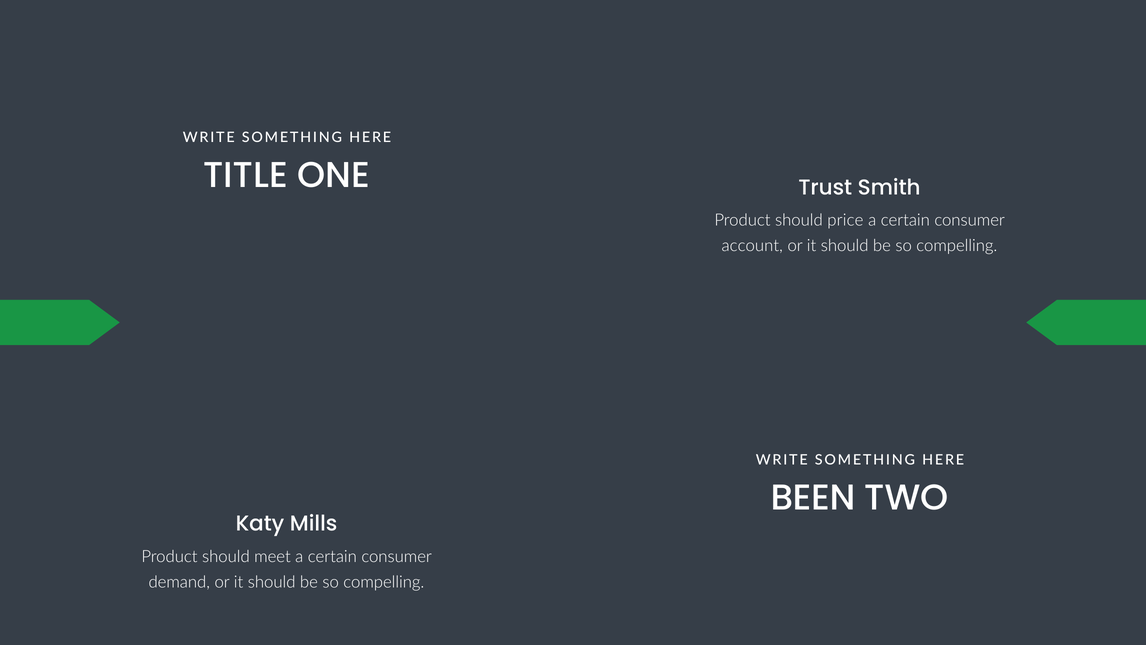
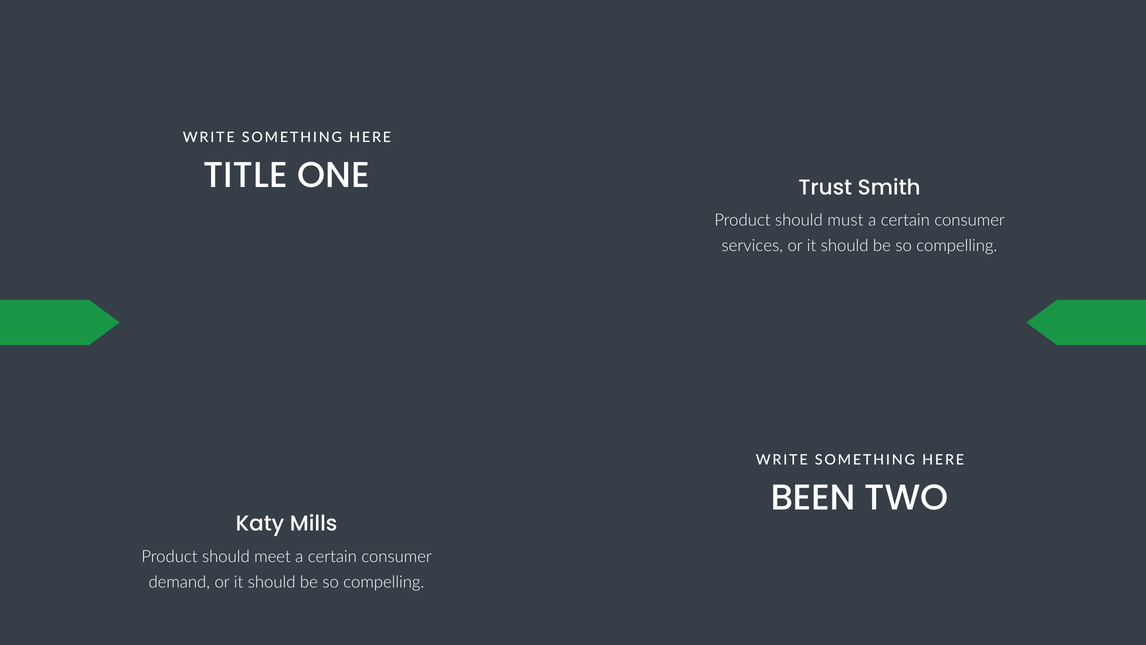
price: price -> must (845, 220)
account: account -> services (752, 246)
